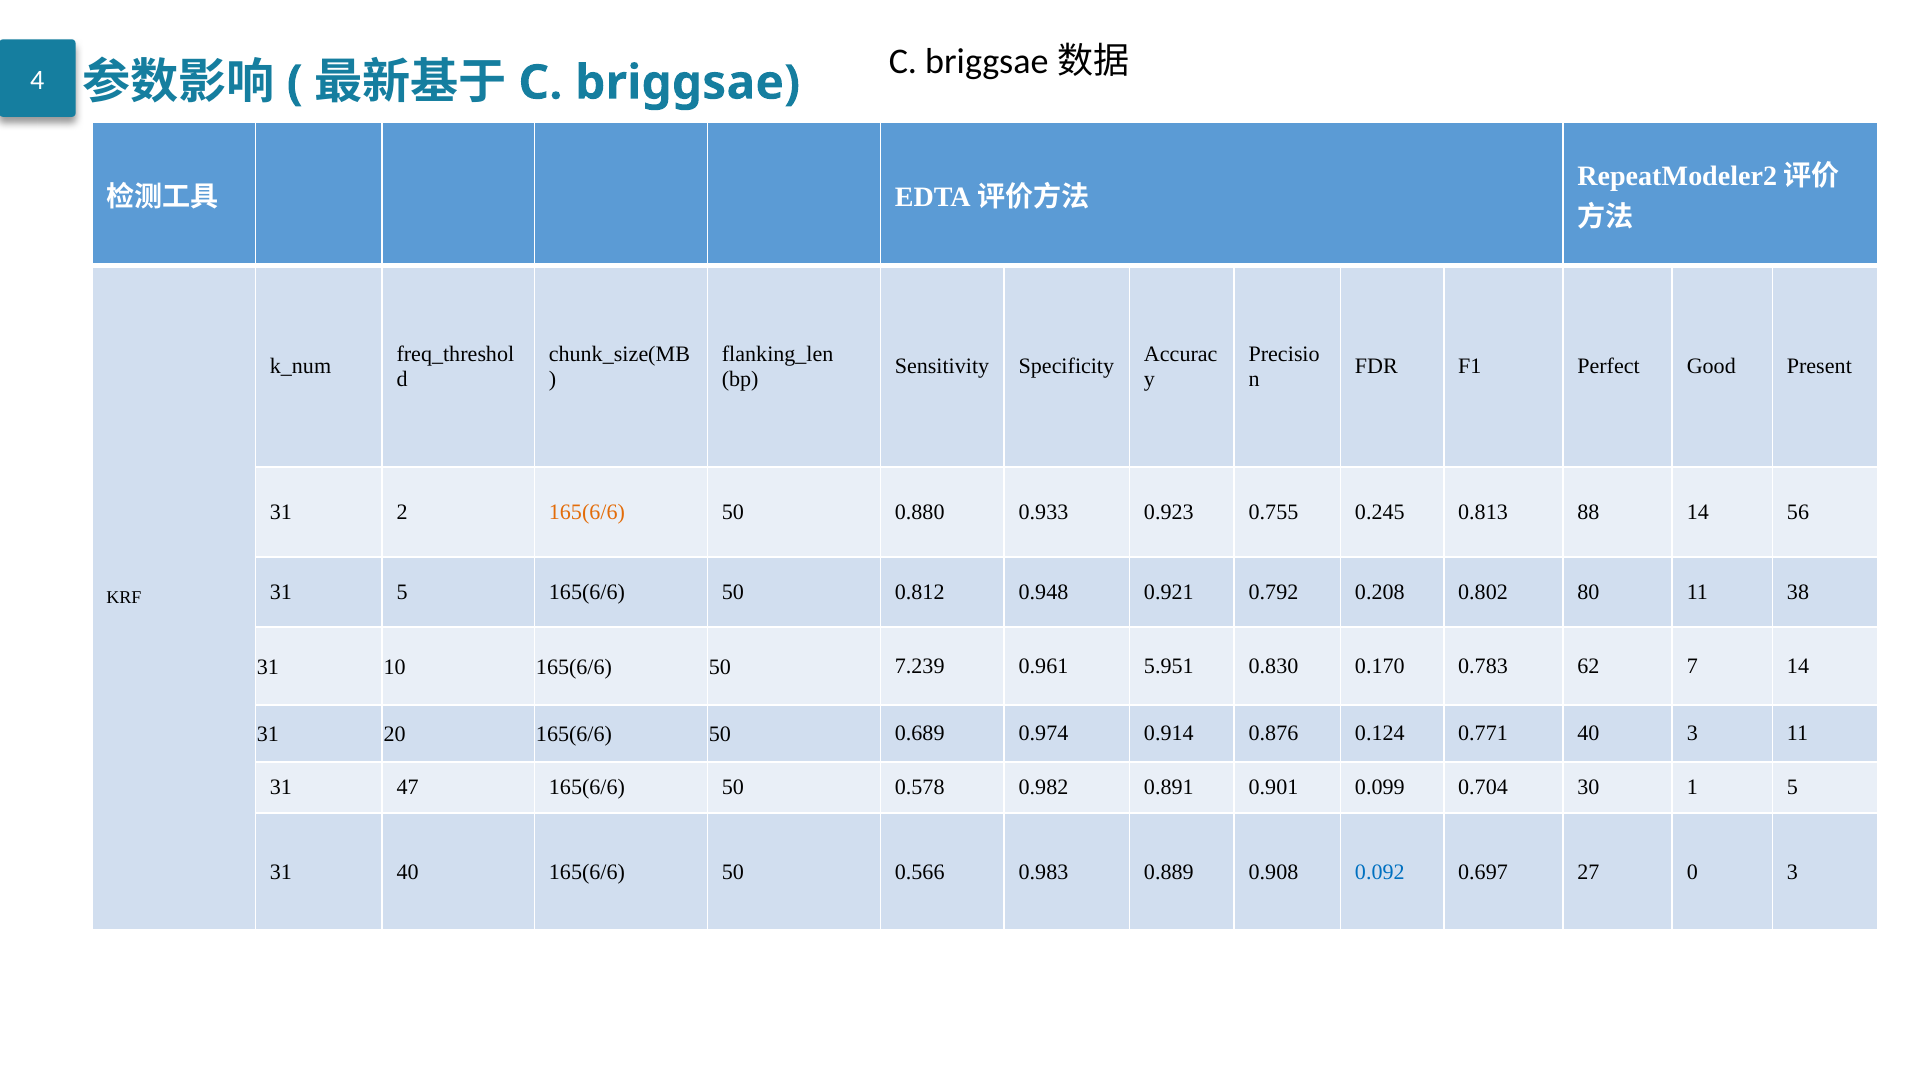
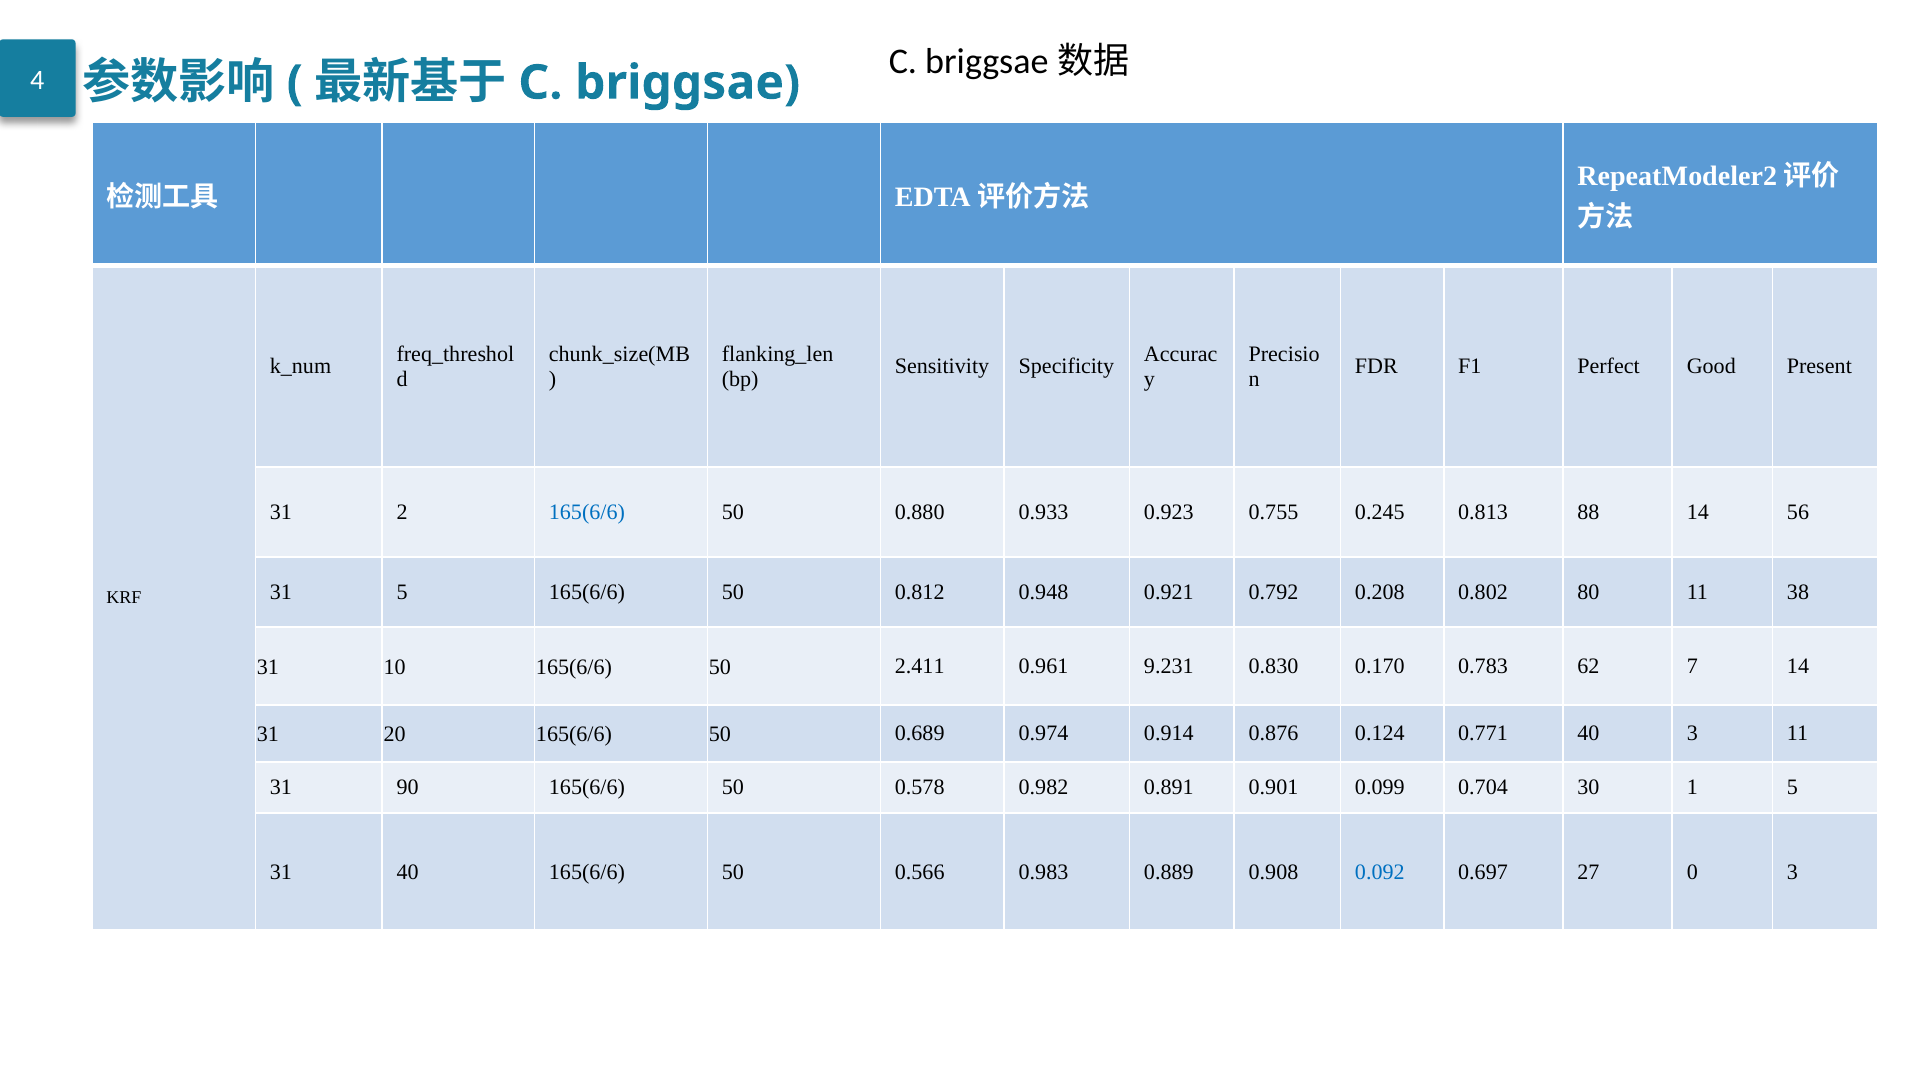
165(6/6 colour: orange -> blue (587, 512)
7.239: 7.239 -> 2.411 (920, 666)
5.951: 5.951 -> 9.231 (1169, 666)
47: 47 -> 90 (408, 788)
